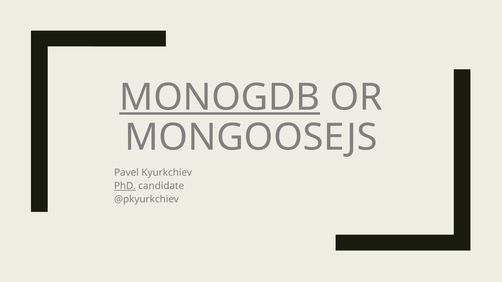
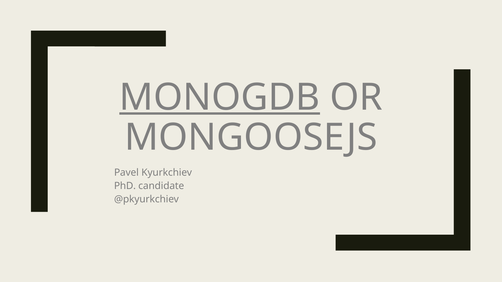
PhD underline: present -> none (125, 186)
